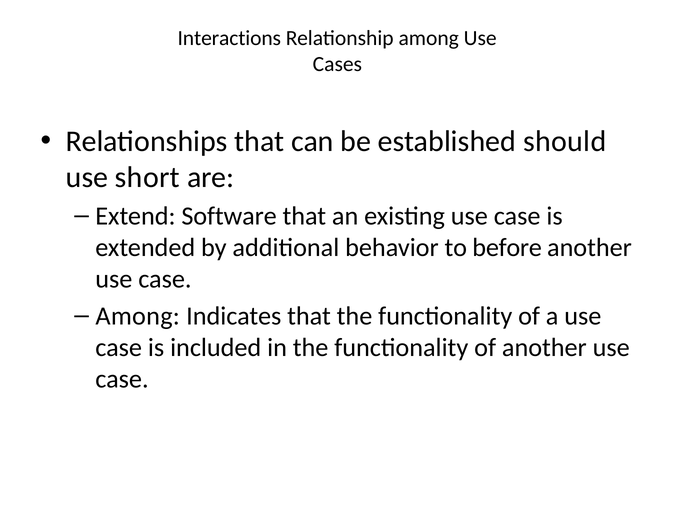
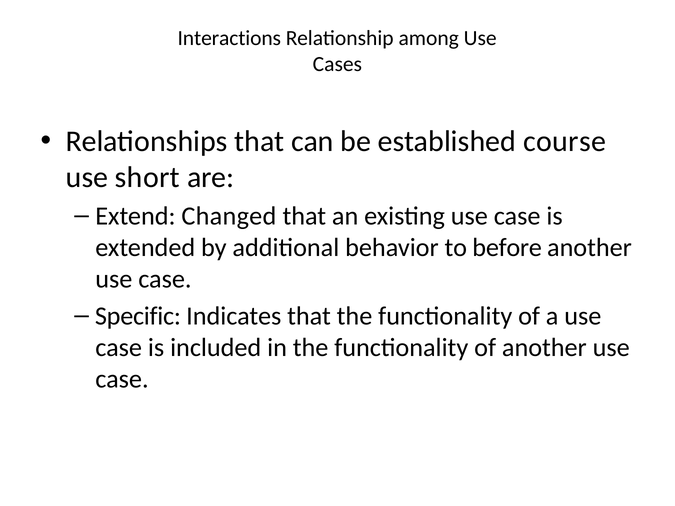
should: should -> course (565, 142)
Software: Software -> Changed (229, 216)
Among: Among -> Specific (138, 316)
